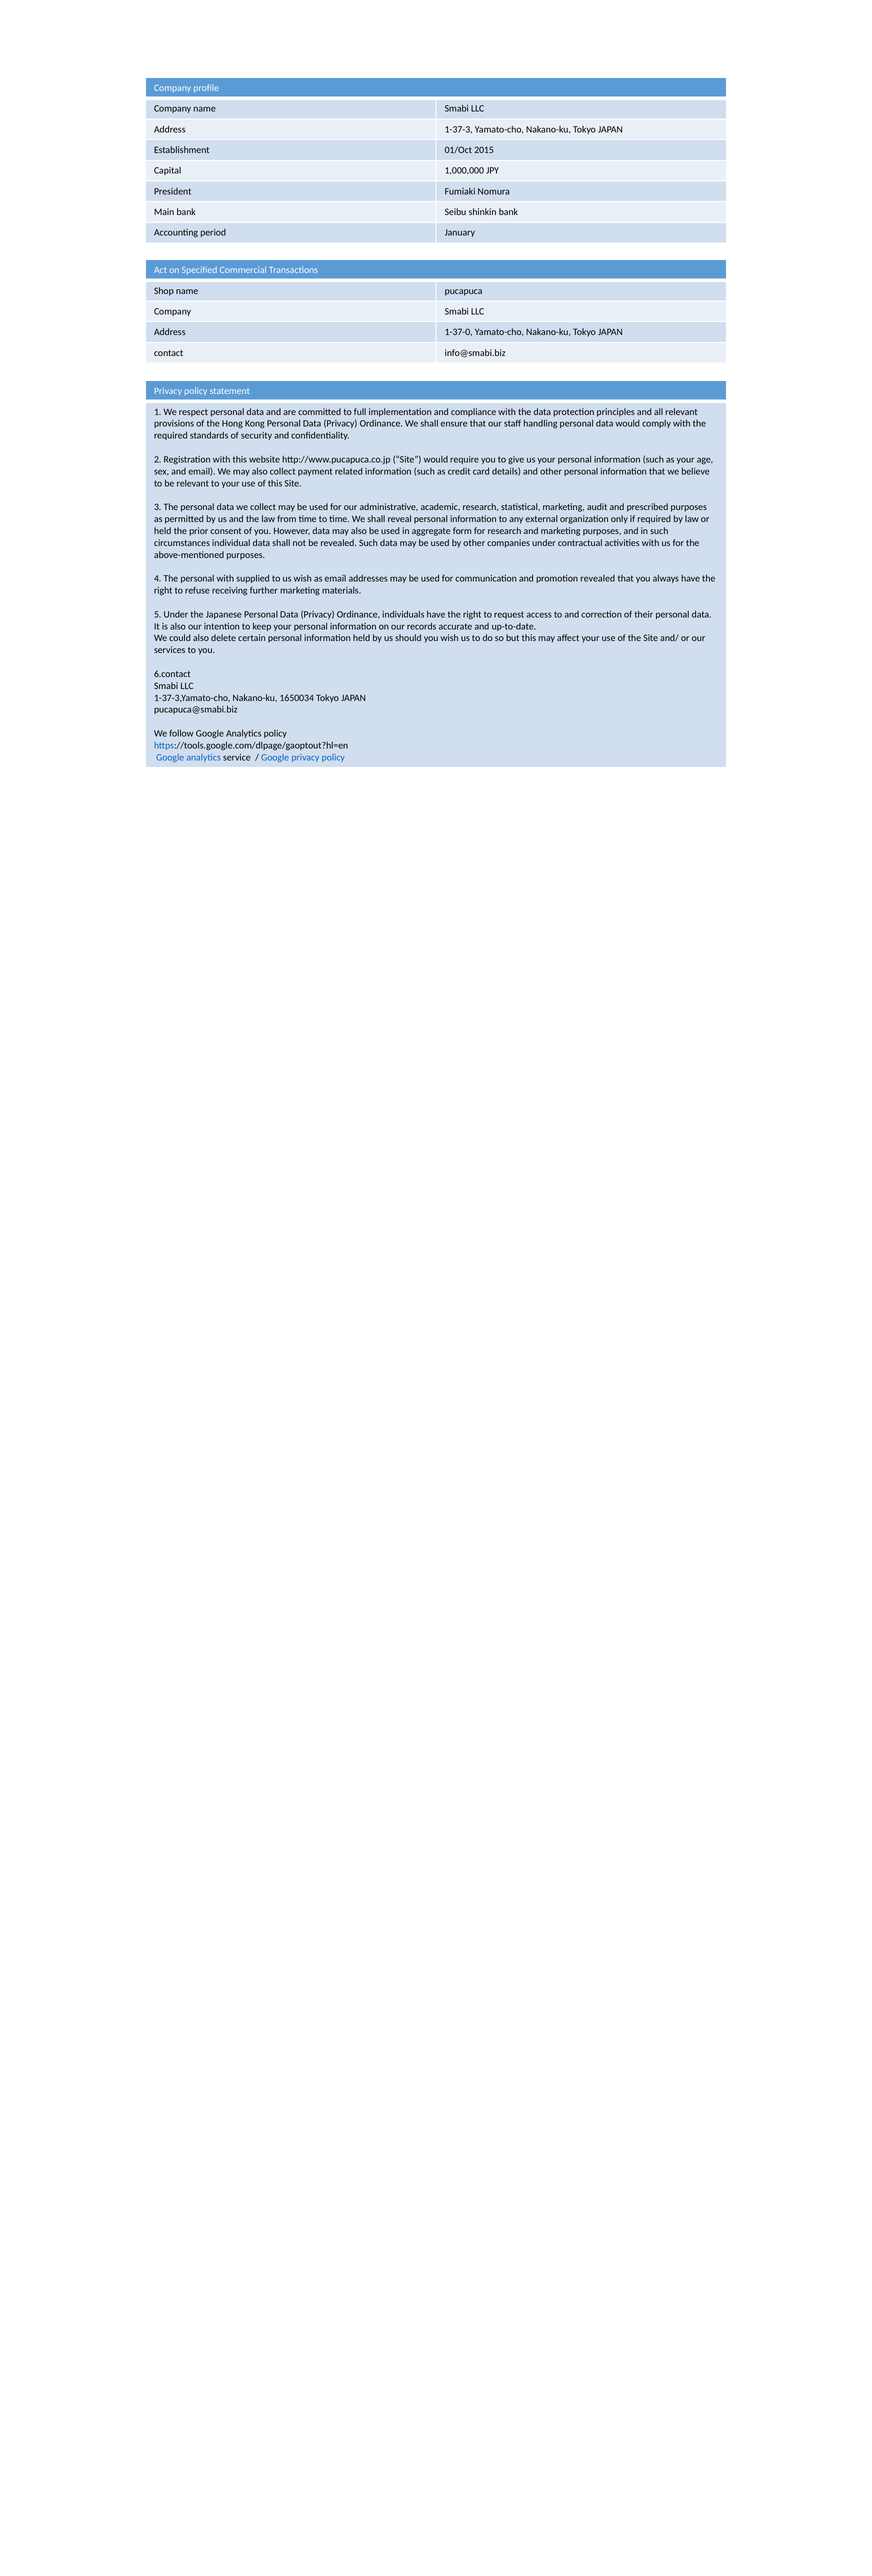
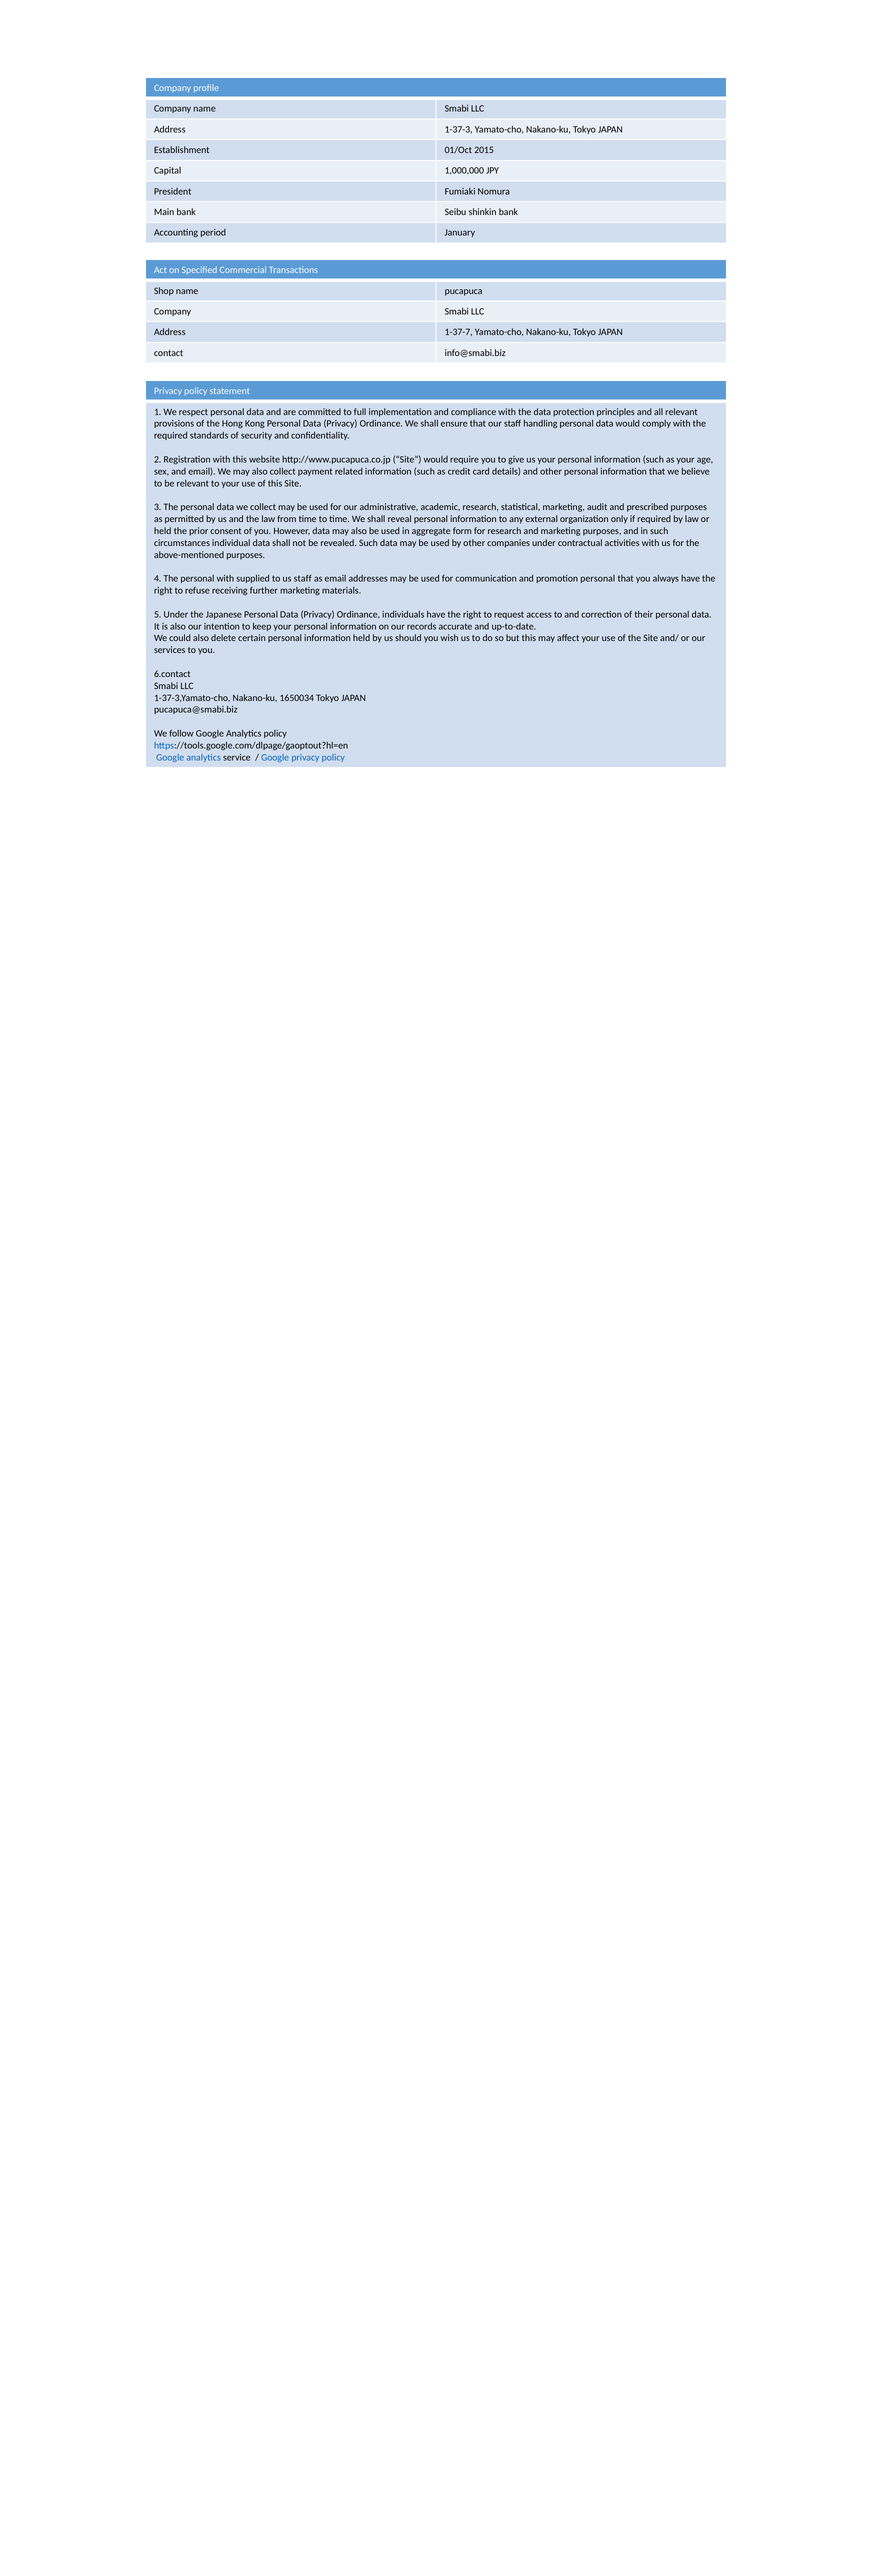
1-37-0: 1-37-0 -> 1-37-7 (459, 332)
us wish: wish -> staff (303, 578)
promotion revealed: revealed -> personal (598, 578)
